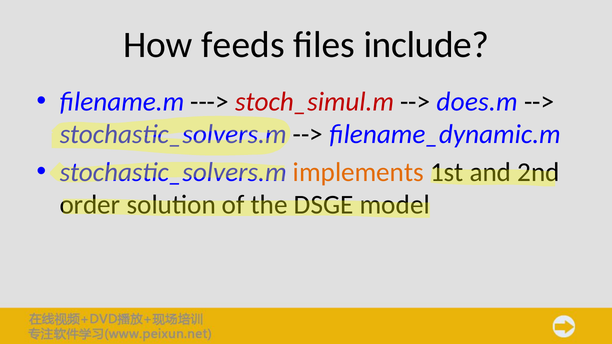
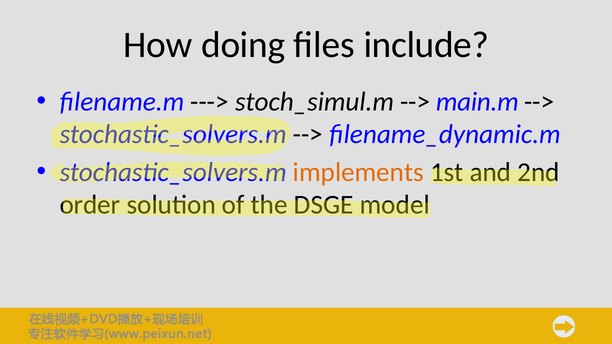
feeds: feeds -> doing (243, 45)
stoch_simul.m colour: red -> black (314, 102)
does.m: does.m -> main.m (477, 102)
